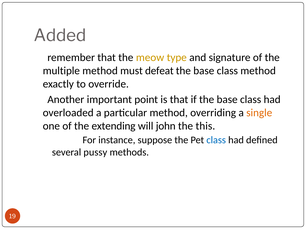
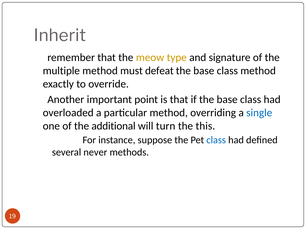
Added: Added -> Inherit (60, 35)
single colour: orange -> blue (259, 113)
extending: extending -> additional (114, 126)
john: john -> turn (166, 126)
pussy: pussy -> never (95, 152)
